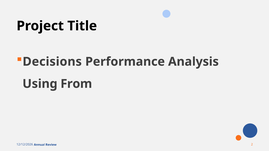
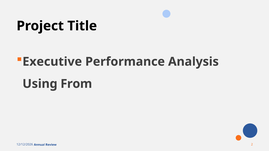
Decisions: Decisions -> Executive (52, 62)
